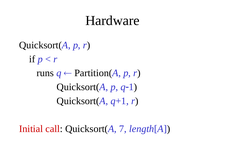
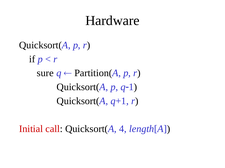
runs: runs -> sure (45, 73)
7: 7 -> 4 (123, 129)
